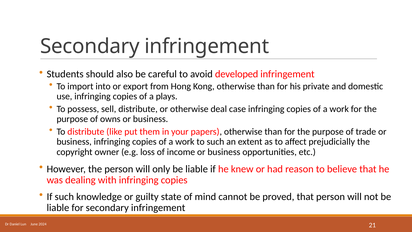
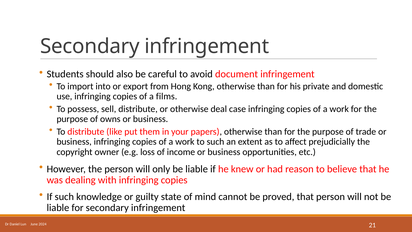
developed: developed -> document (237, 74)
plays: plays -> films (167, 96)
